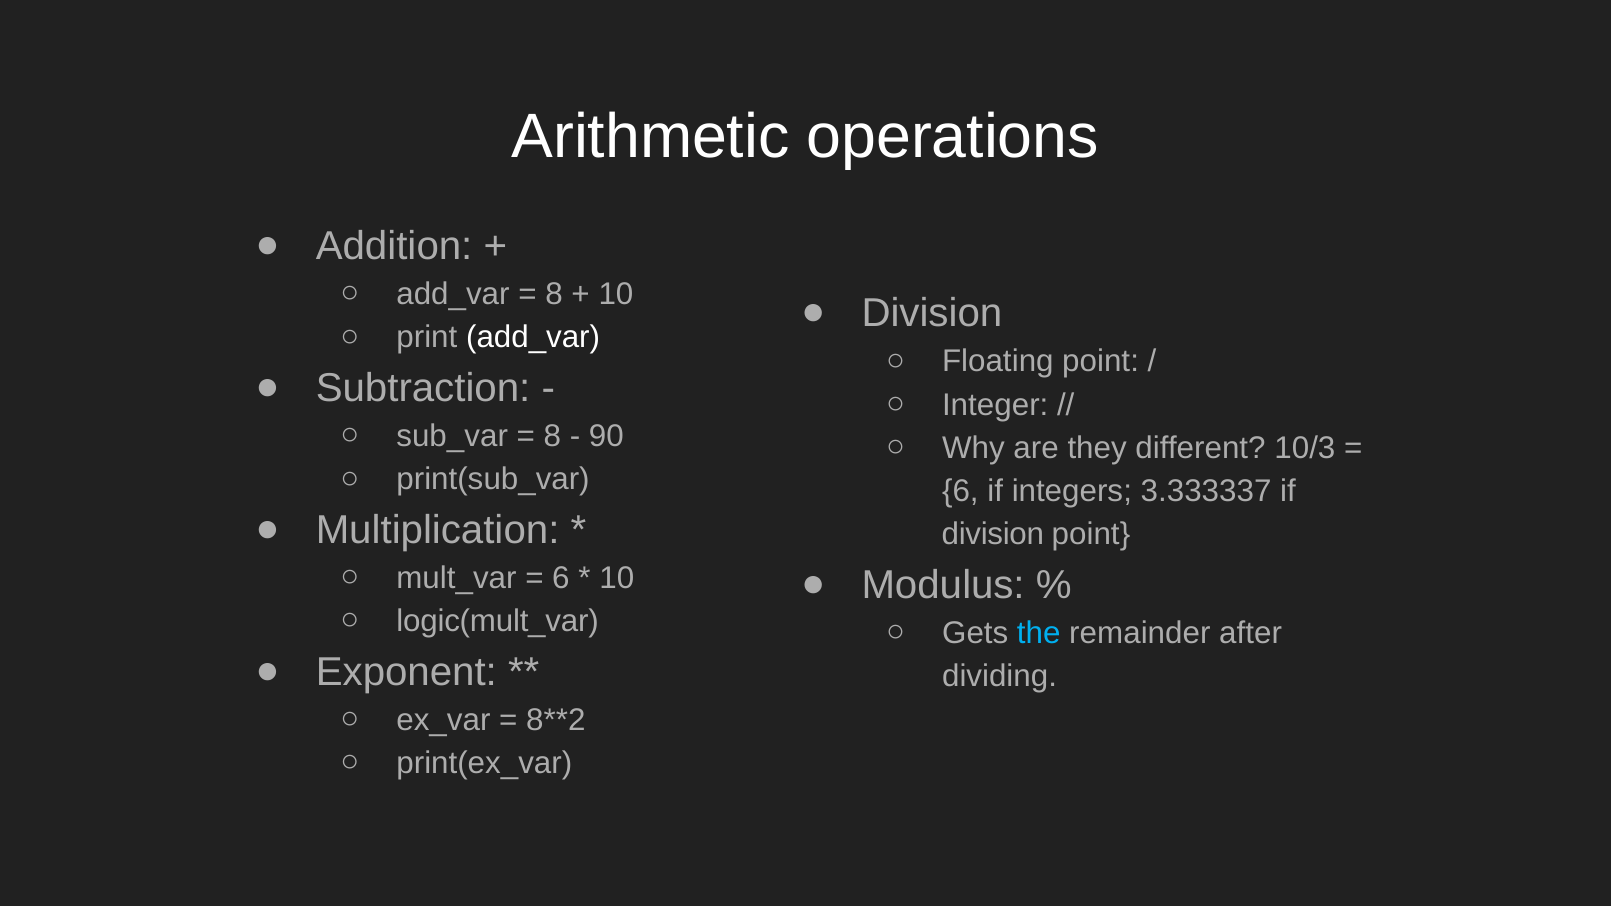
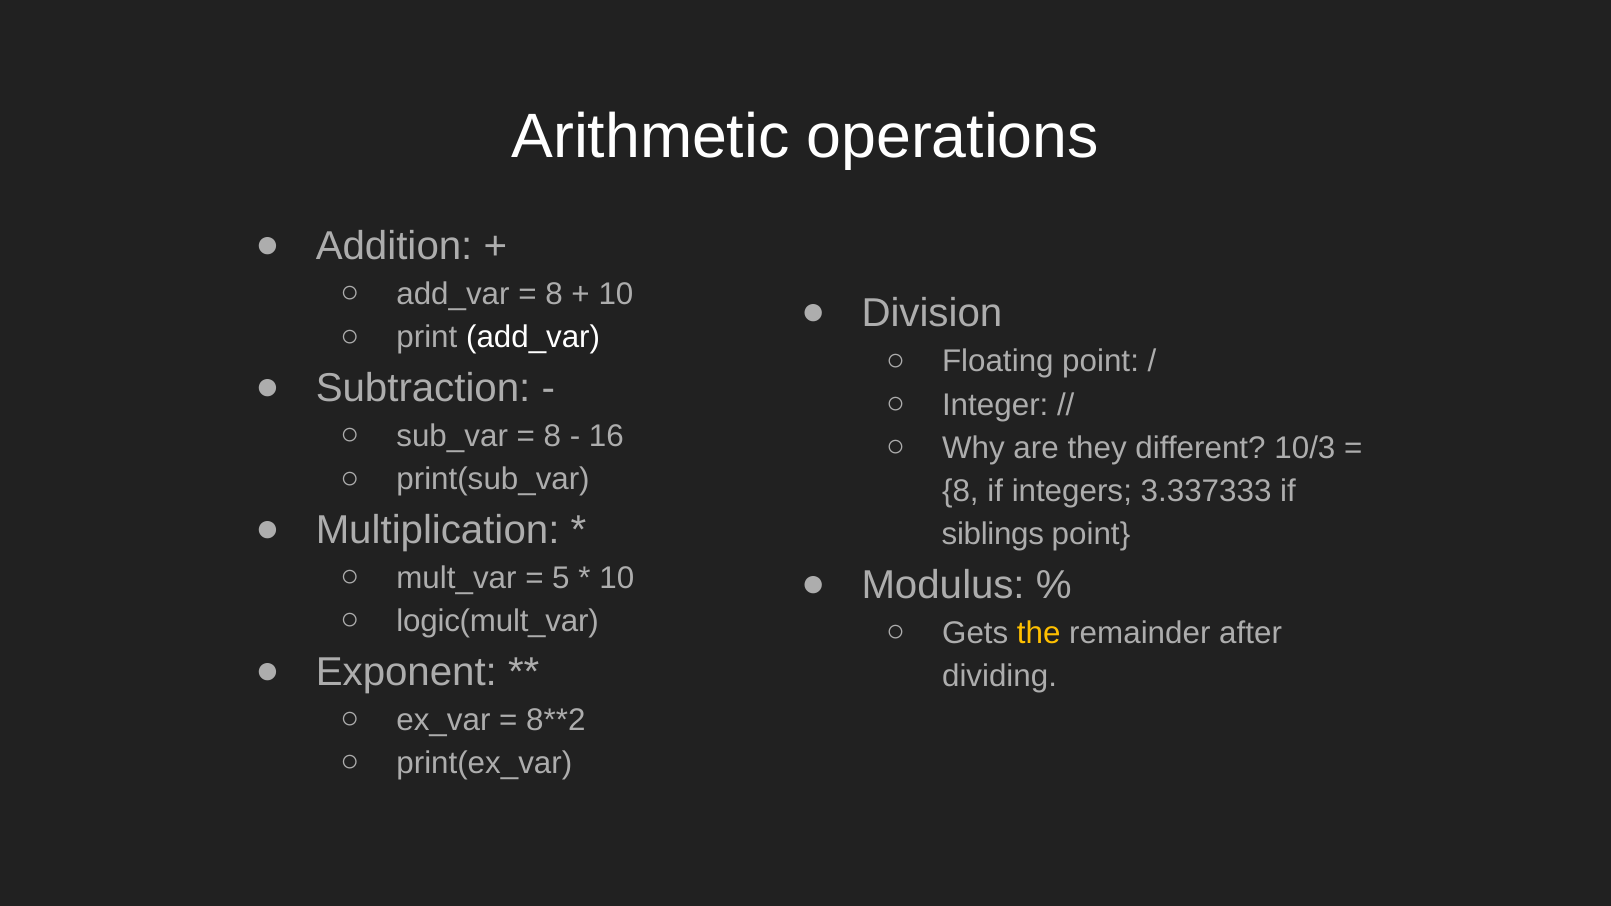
90: 90 -> 16 (606, 436)
6: 6 -> 8 (960, 491)
3.333337: 3.333337 -> 3.337333 (1206, 491)
division: division -> siblings (993, 534)
6: 6 -> 5 (561, 578)
the colour: light blue -> yellow (1039, 633)
